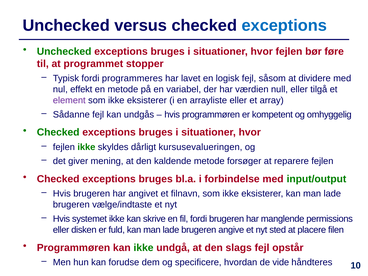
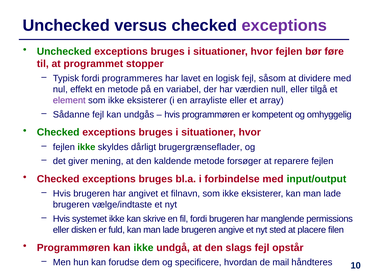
exceptions colour: blue -> purple (284, 25)
kursusevalueringen: kursusevalueringen -> brugergrænseflader (200, 147)
vide: vide -> mail (281, 262)
